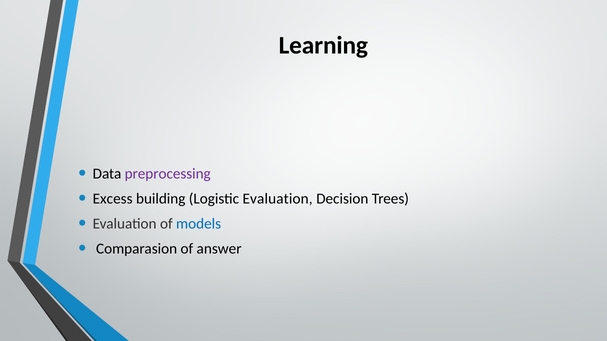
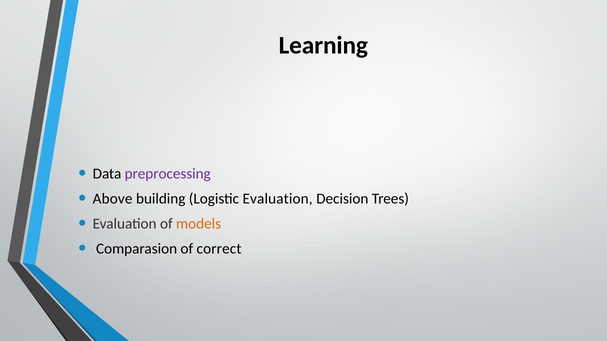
Excess: Excess -> Above (113, 199)
models colour: blue -> orange (199, 224)
answer: answer -> correct (219, 249)
